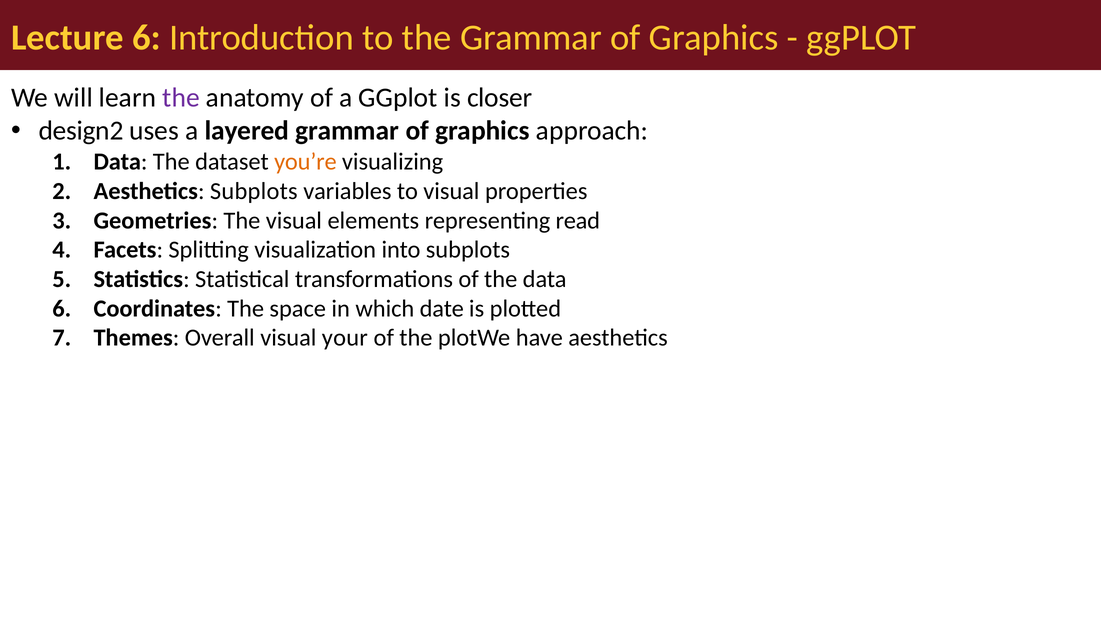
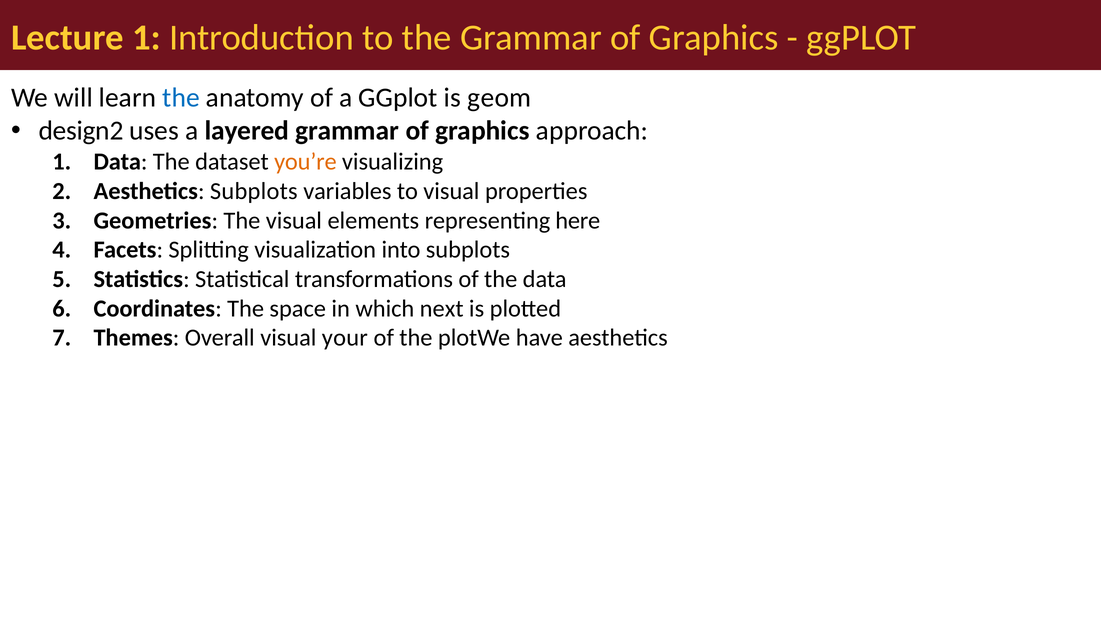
Lecture 6: 6 -> 1 (146, 38)
the colour: purple -> blue (181, 98)
closer: closer -> geom (499, 98)
read: read -> here (578, 221)
date: date -> next (442, 309)
